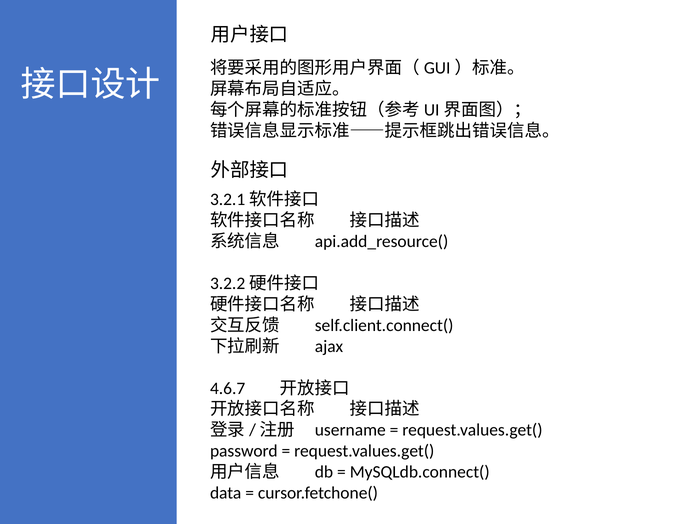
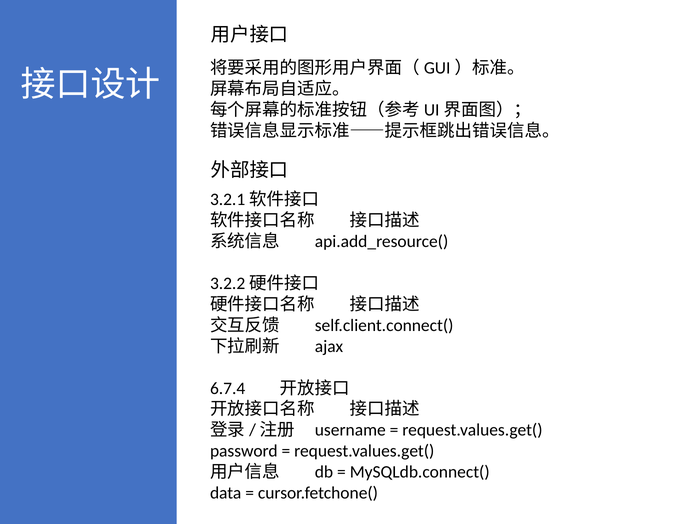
4.6.7: 4.6.7 -> 6.7.4 (228, 388)
